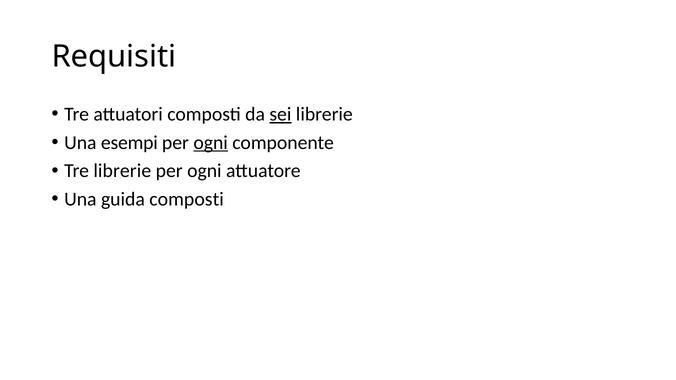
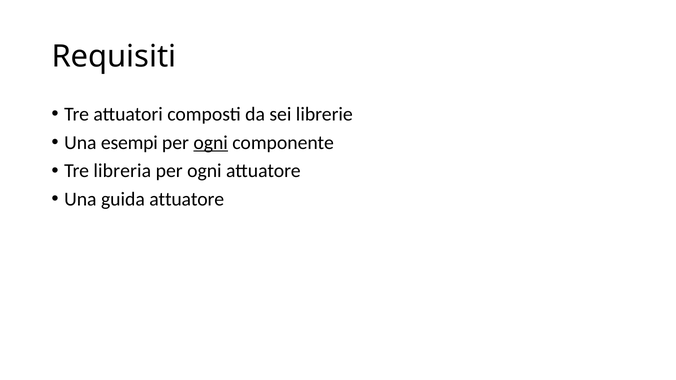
sei underline: present -> none (280, 114)
Tre librerie: librerie -> libreria (122, 171)
guida composti: composti -> attuatore (187, 199)
